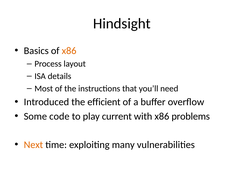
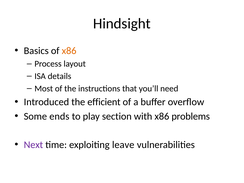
code: code -> ends (59, 116)
current: current -> section (117, 116)
Next colour: orange -> purple (33, 145)
many: many -> leave (123, 145)
